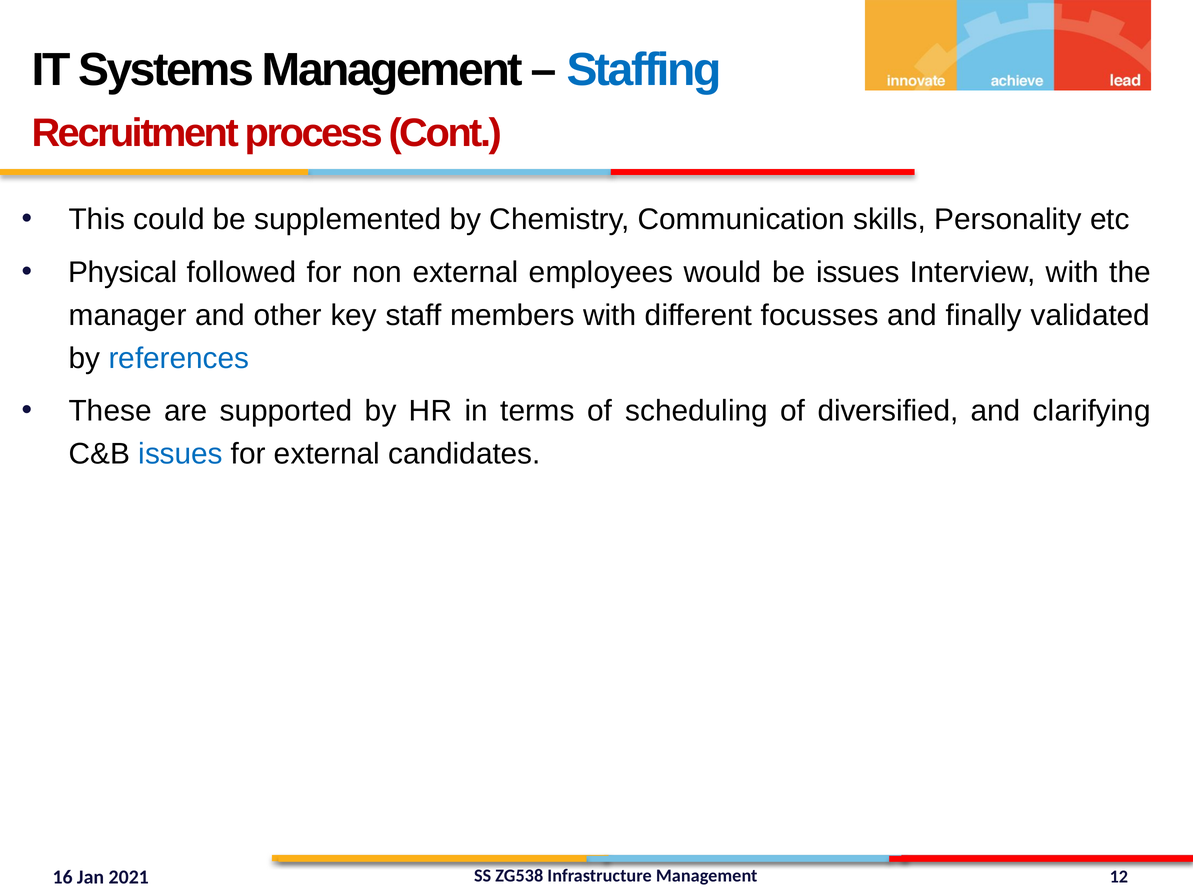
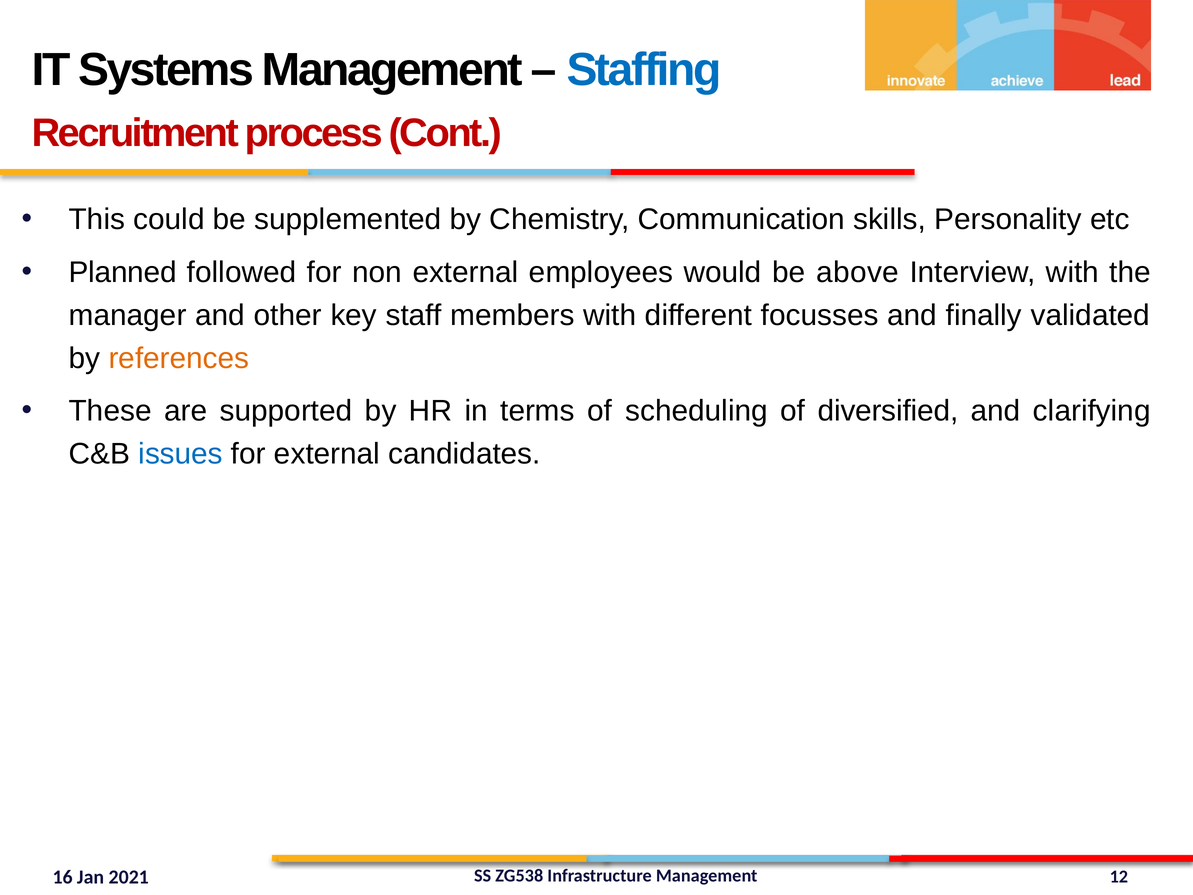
Physical: Physical -> Planned (123, 272)
be issues: issues -> above (858, 272)
references colour: blue -> orange (179, 358)
